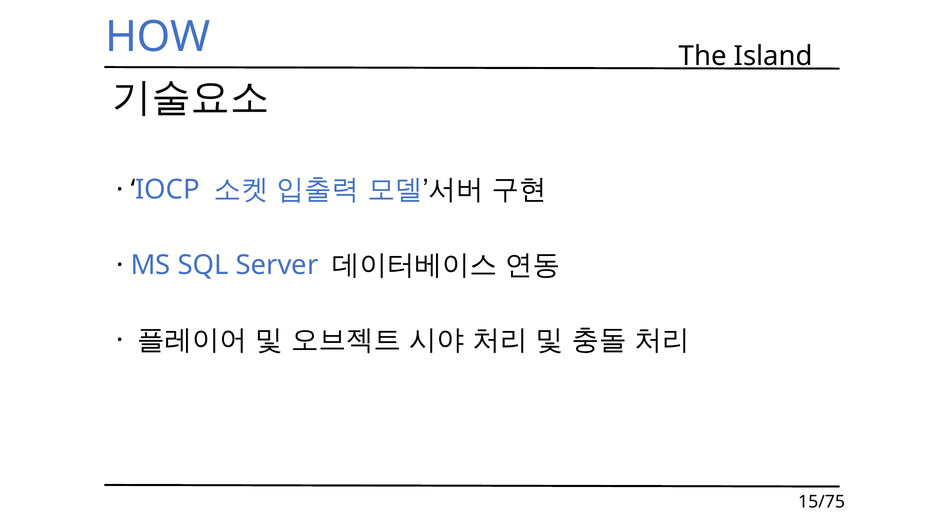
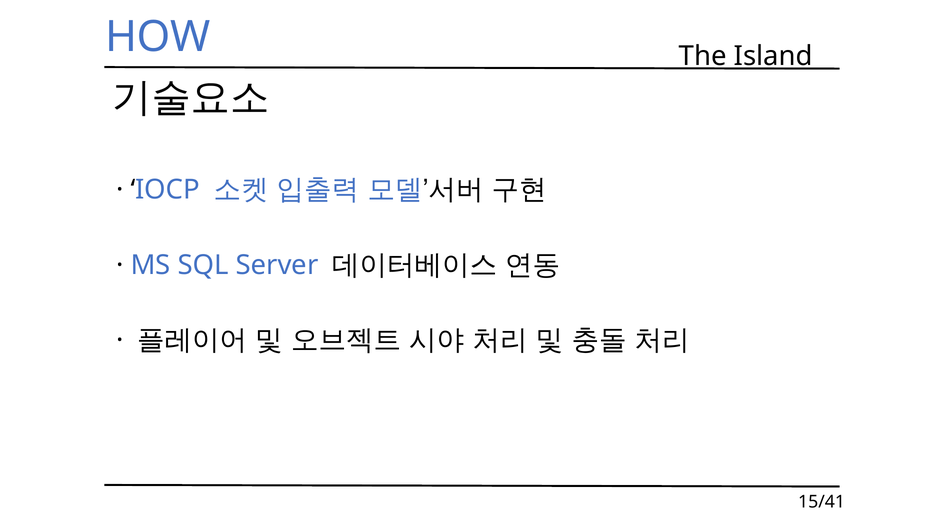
15/75: 15/75 -> 15/41 (822, 502)
